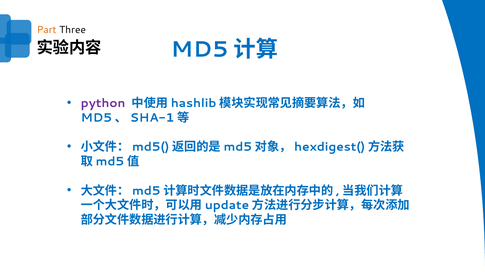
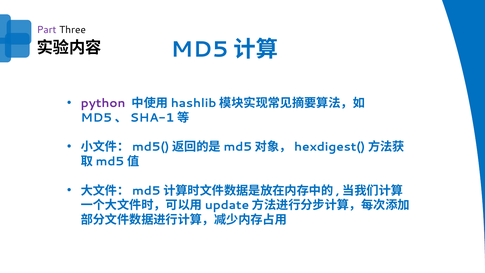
Part colour: orange -> purple (47, 30)
